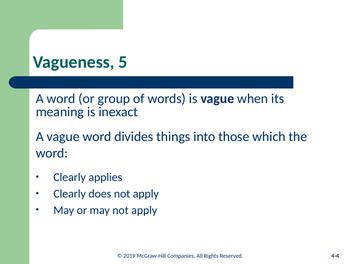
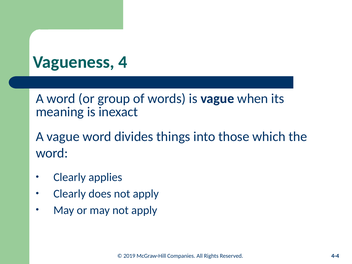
5: 5 -> 4 (123, 62)
